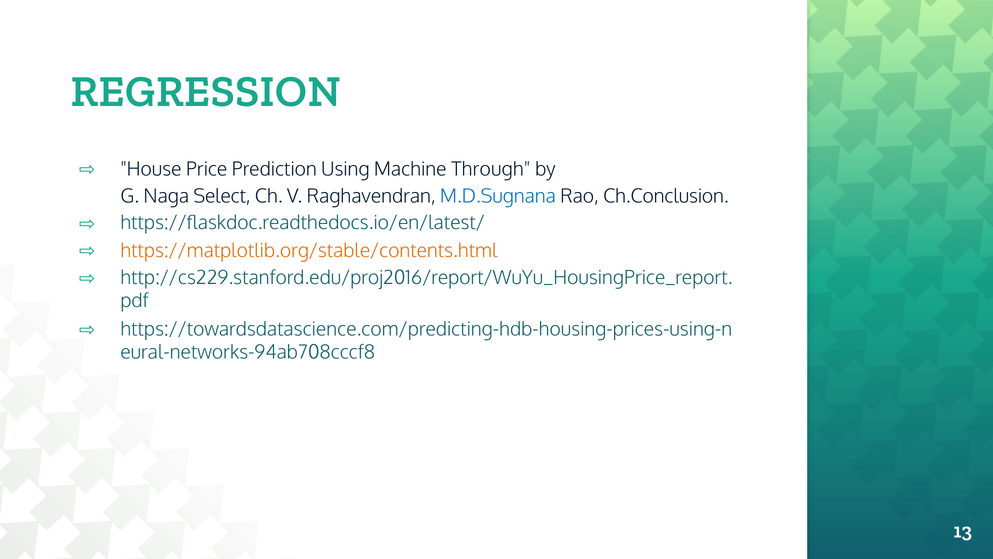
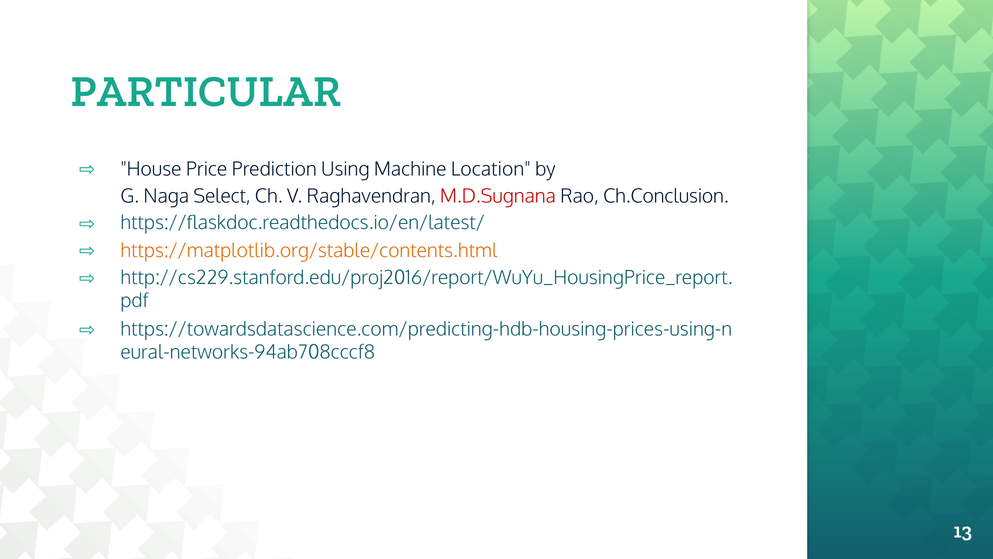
REGRESSION: REGRESSION -> PARTICULAR (206, 92)
Through: Through -> Location (491, 169)
M.D.Sugnana colour: blue -> red (498, 196)
